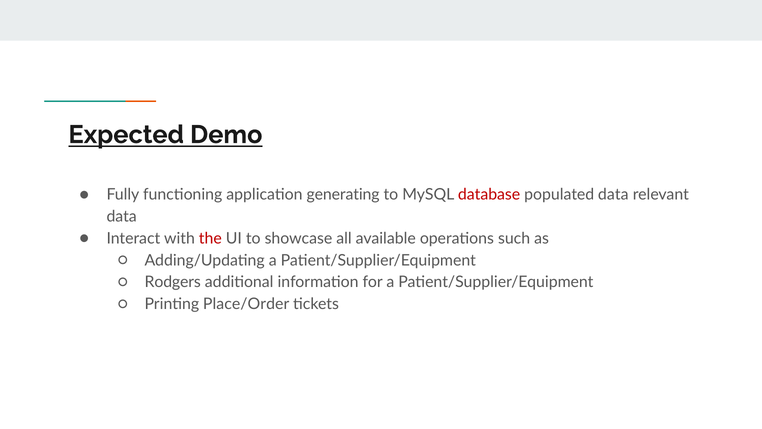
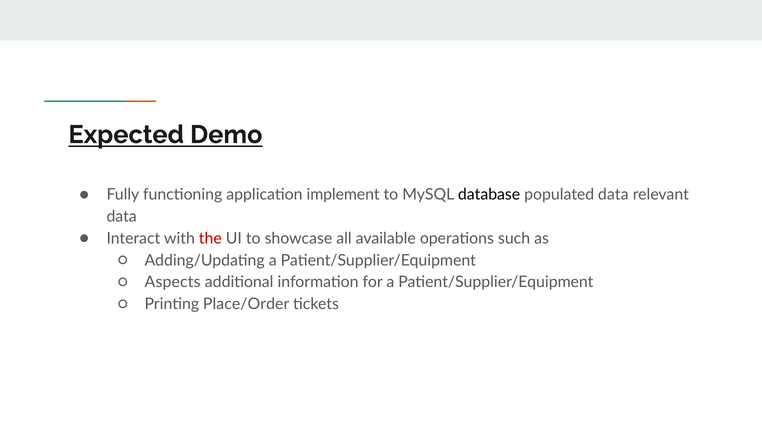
generating: generating -> implement (343, 194)
database colour: red -> black (489, 194)
Rodgers: Rodgers -> Aspects (173, 282)
